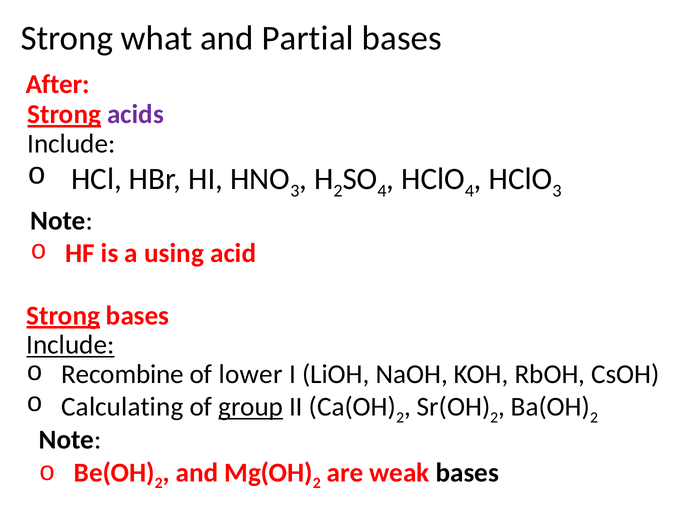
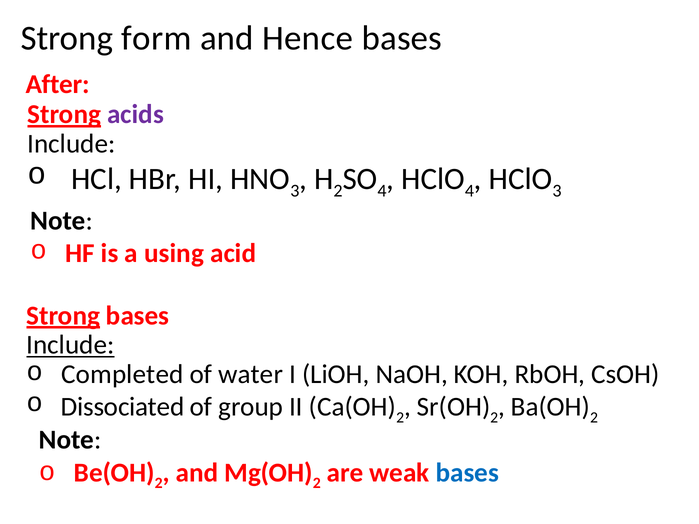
what: what -> form (156, 38)
Partial: Partial -> Hence (308, 38)
Recombine: Recombine -> Completed (122, 375)
lower: lower -> water (251, 375)
Calculating: Calculating -> Dissociated (123, 407)
group underline: present -> none (251, 407)
bases colour: black -> blue (467, 473)
